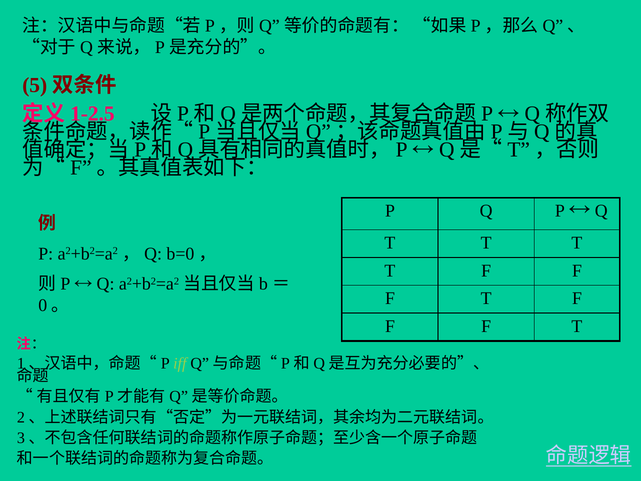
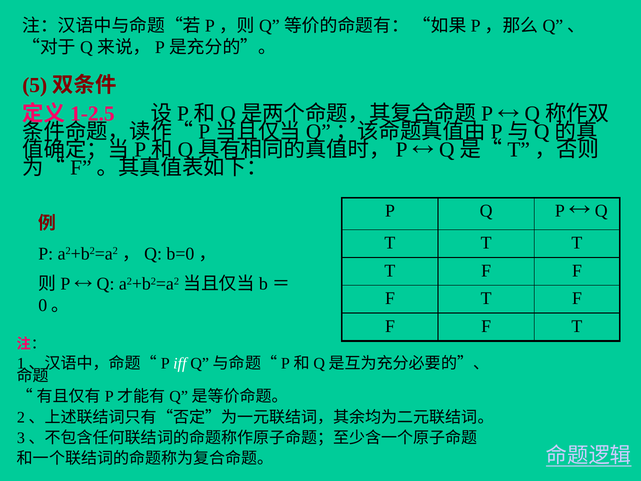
iff colour: light green -> white (180, 363)
